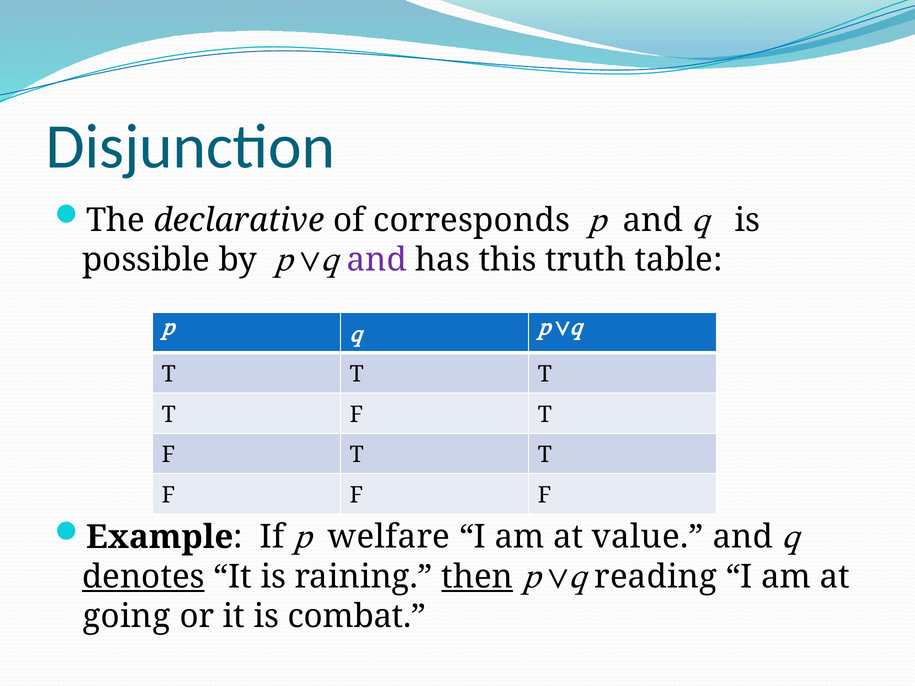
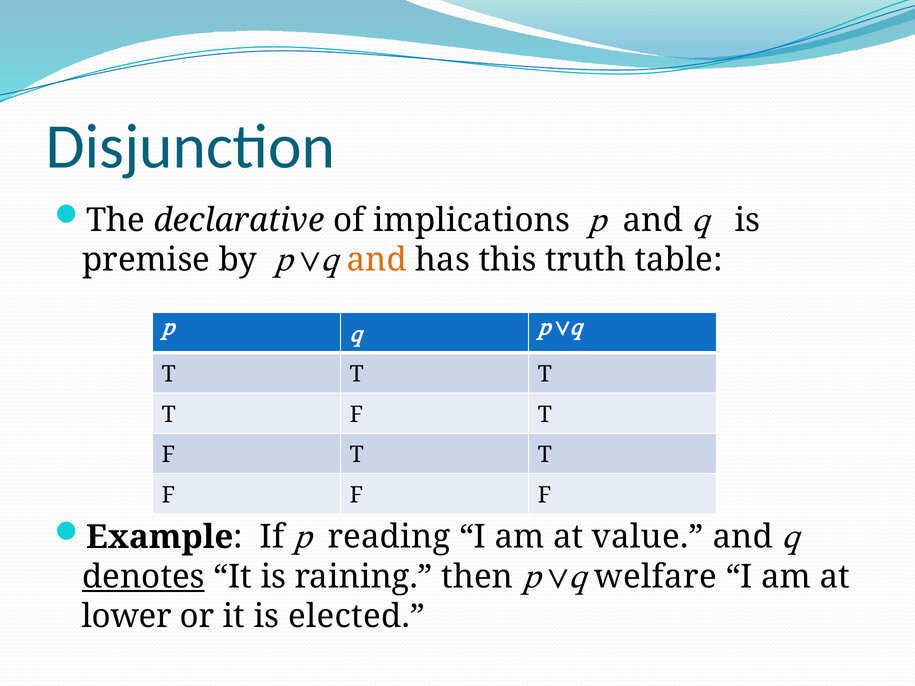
corresponds: corresponds -> implications (472, 220)
possible: possible -> premise (146, 260)
and colour: purple -> orange (377, 260)
welfare: welfare -> reading (389, 537)
then underline: present -> none (477, 577)
reading: reading -> welfare (656, 577)
going: going -> lower (127, 616)
combat: combat -> elected (357, 616)
